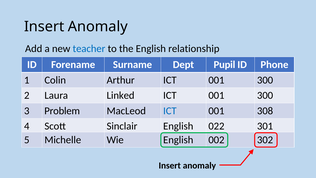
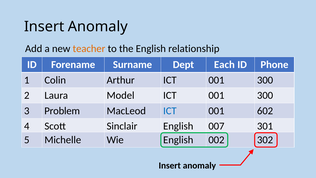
teacher colour: blue -> orange (89, 49)
Pupil: Pupil -> Each (224, 65)
Linked: Linked -> Model (121, 95)
308: 308 -> 602 (265, 111)
022: 022 -> 007 (216, 126)
